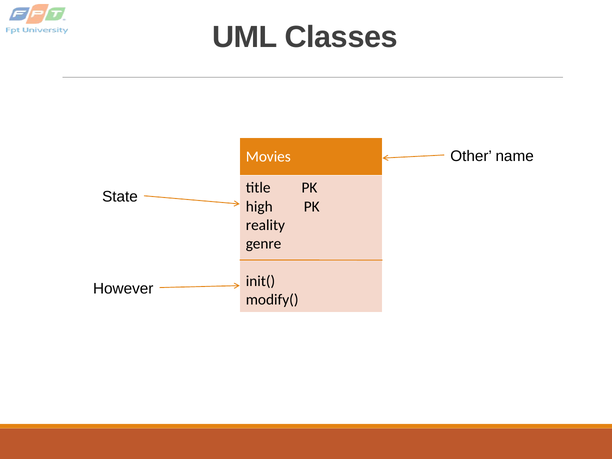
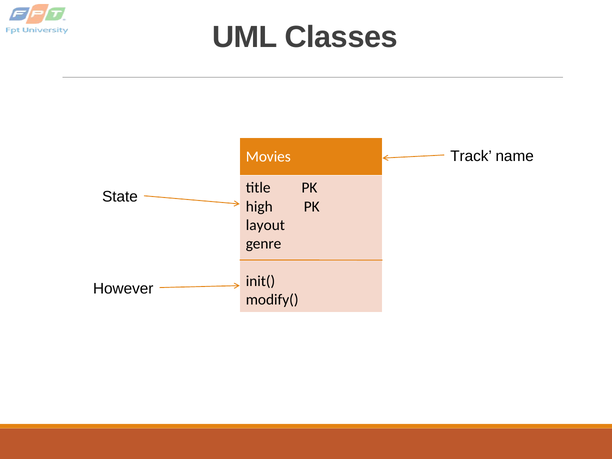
Other: Other -> Track (471, 156)
reality: reality -> layout (265, 225)
